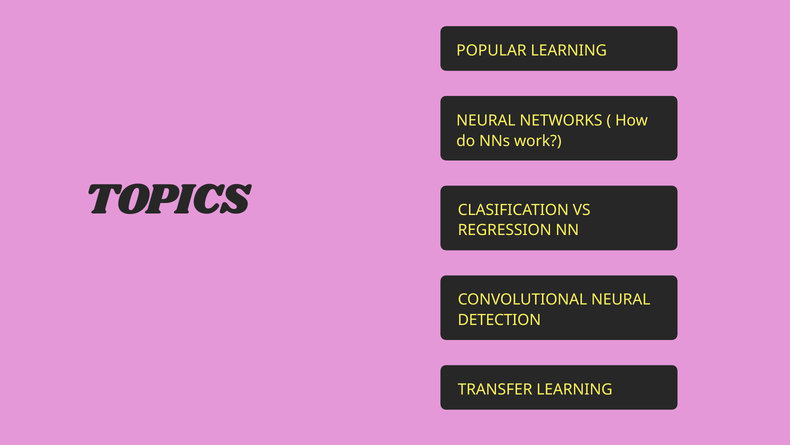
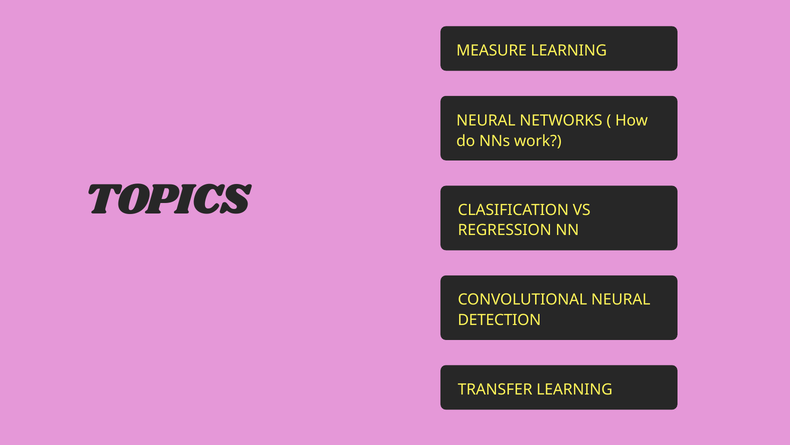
POPULAR: POPULAR -> MEASURE (492, 50)
